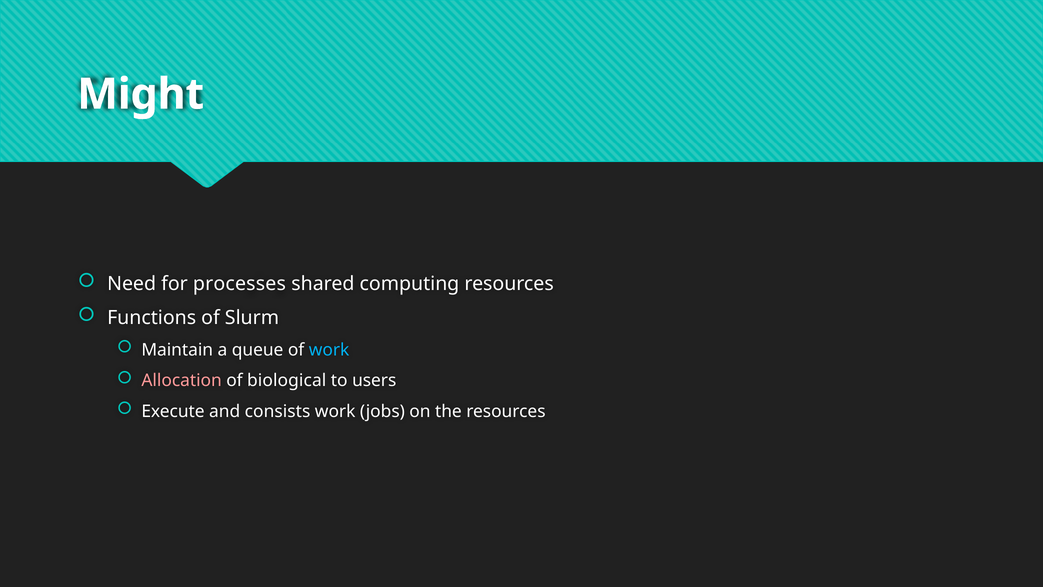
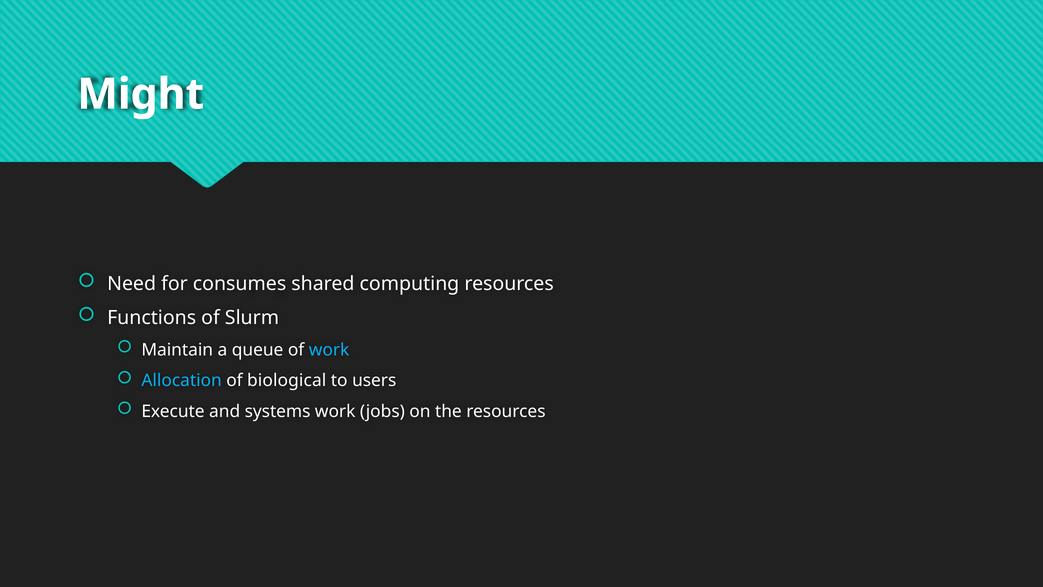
processes: processes -> consumes (240, 284)
Allocation colour: pink -> light blue (182, 381)
consists: consists -> systems (278, 411)
